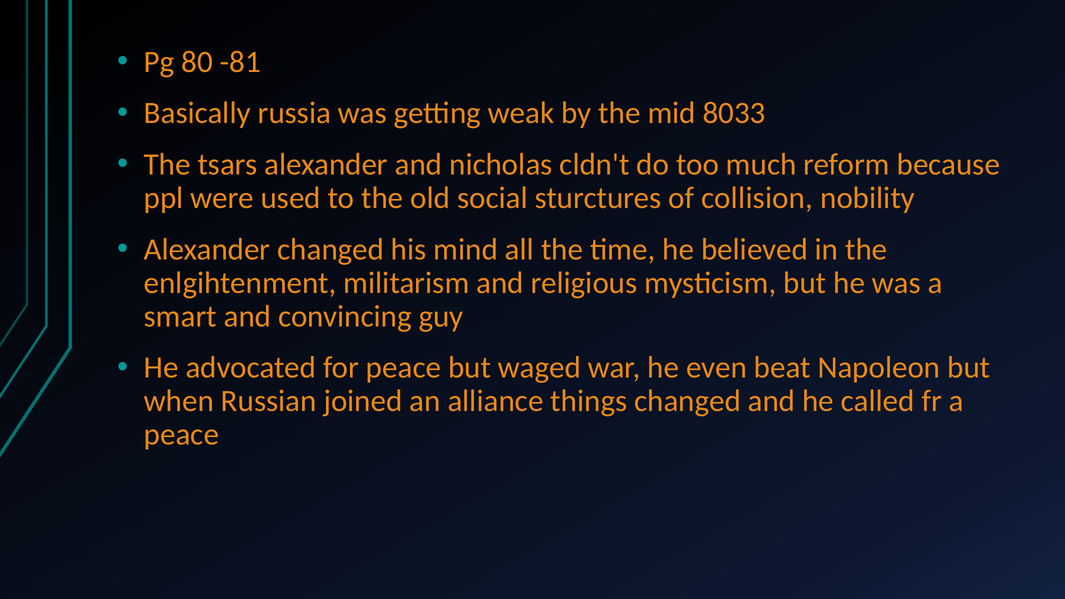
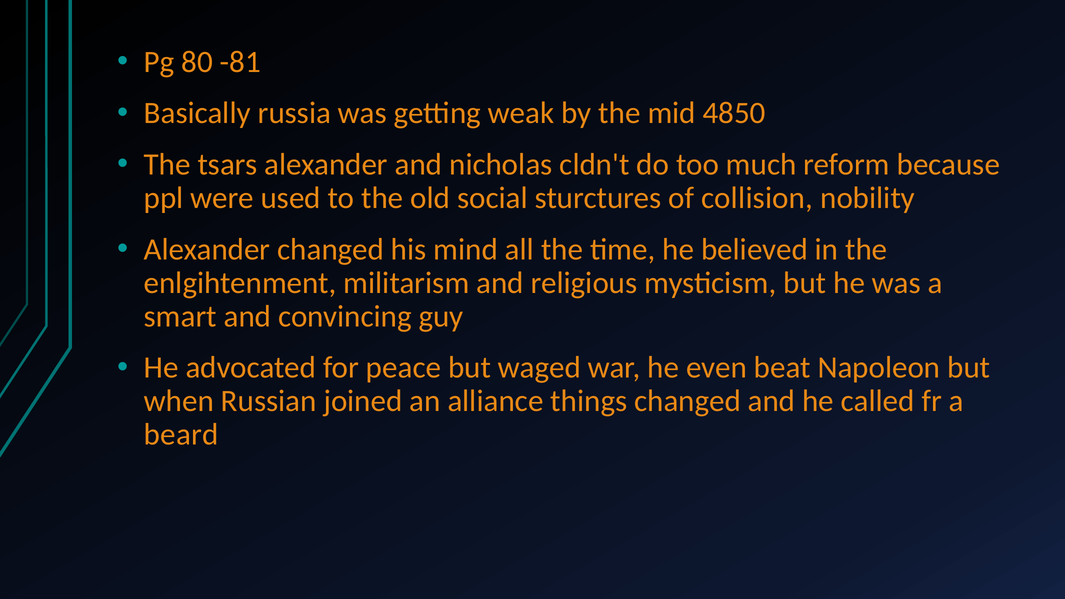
8033: 8033 -> 4850 (734, 113)
peace: peace -> beard (181, 435)
